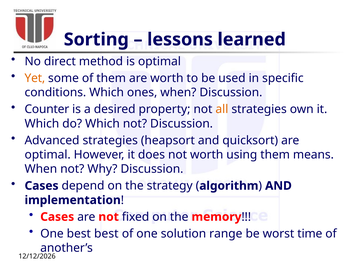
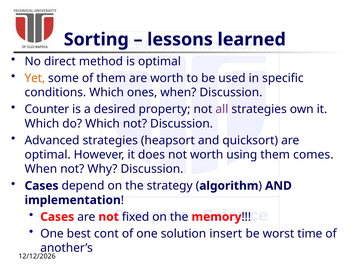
all colour: orange -> purple (222, 109)
means: means -> comes (313, 154)
best best: best -> cont (106, 233)
range: range -> insert (226, 233)
